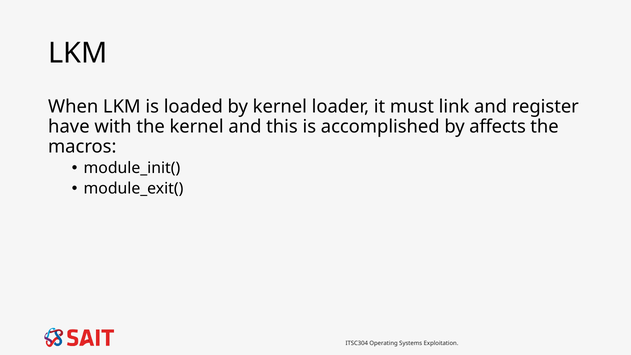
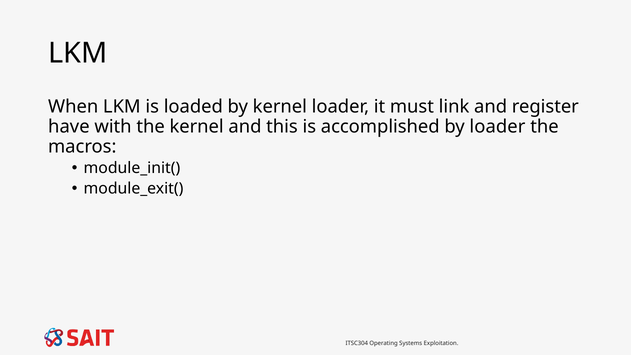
by affects: affects -> loader (497, 127)
